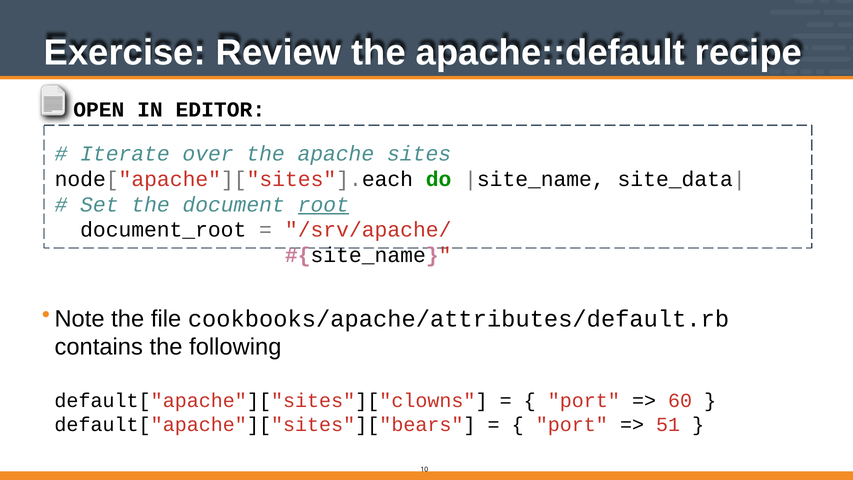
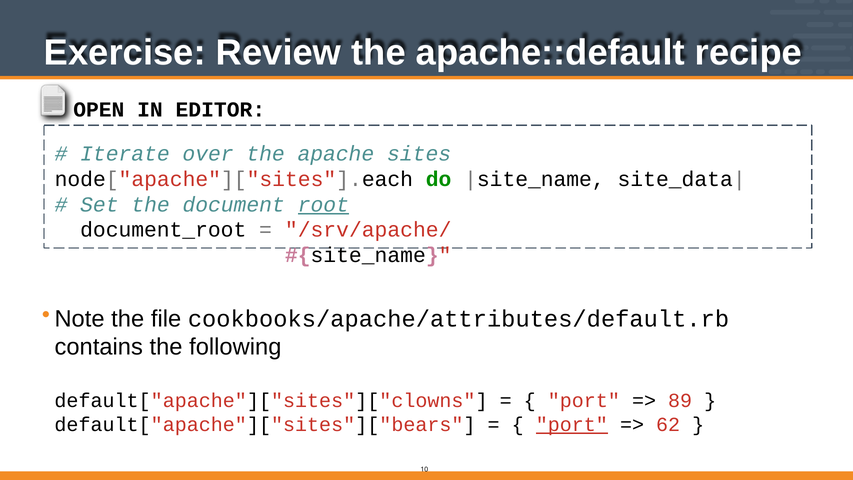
60: 60 -> 89 (680, 401)
port underline: none -> present (572, 424)
51: 51 -> 62 (668, 424)
